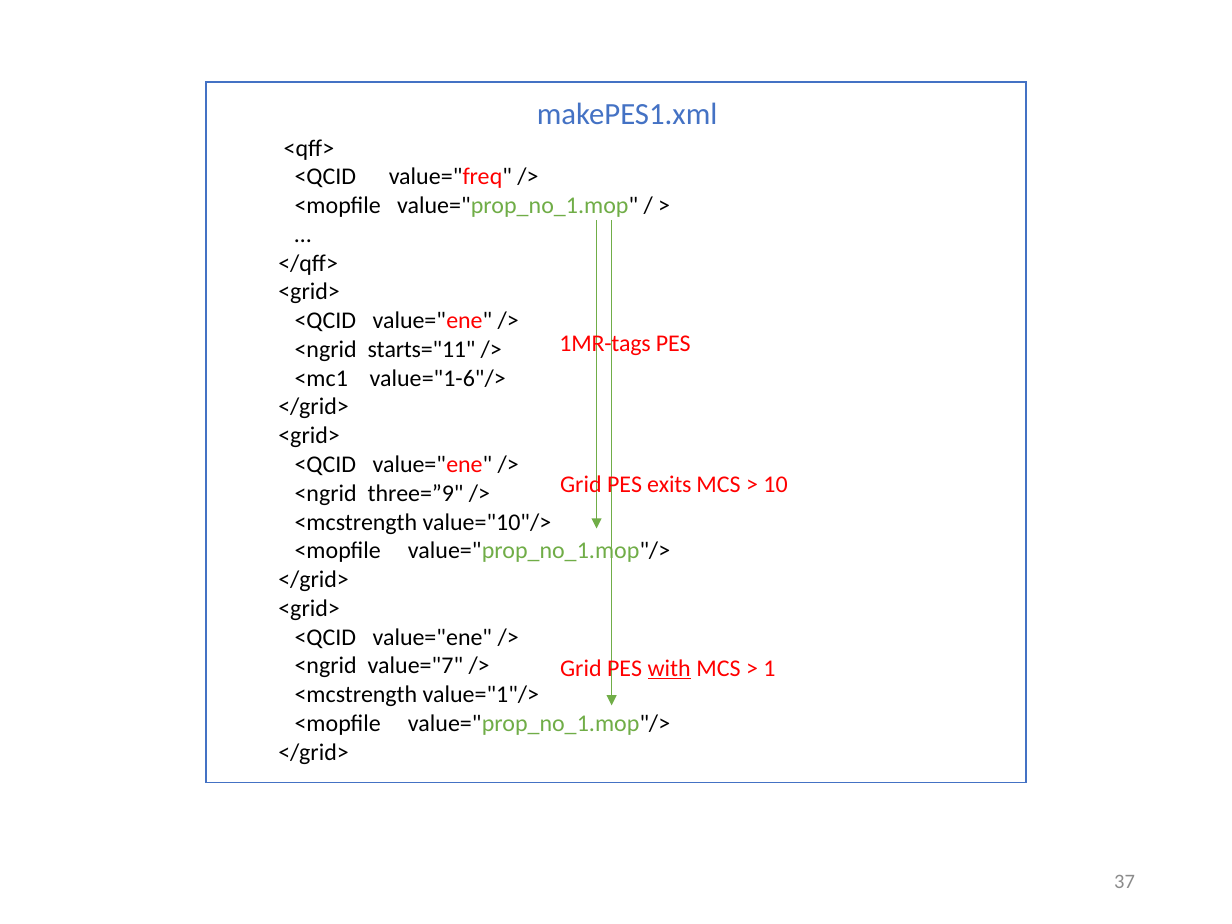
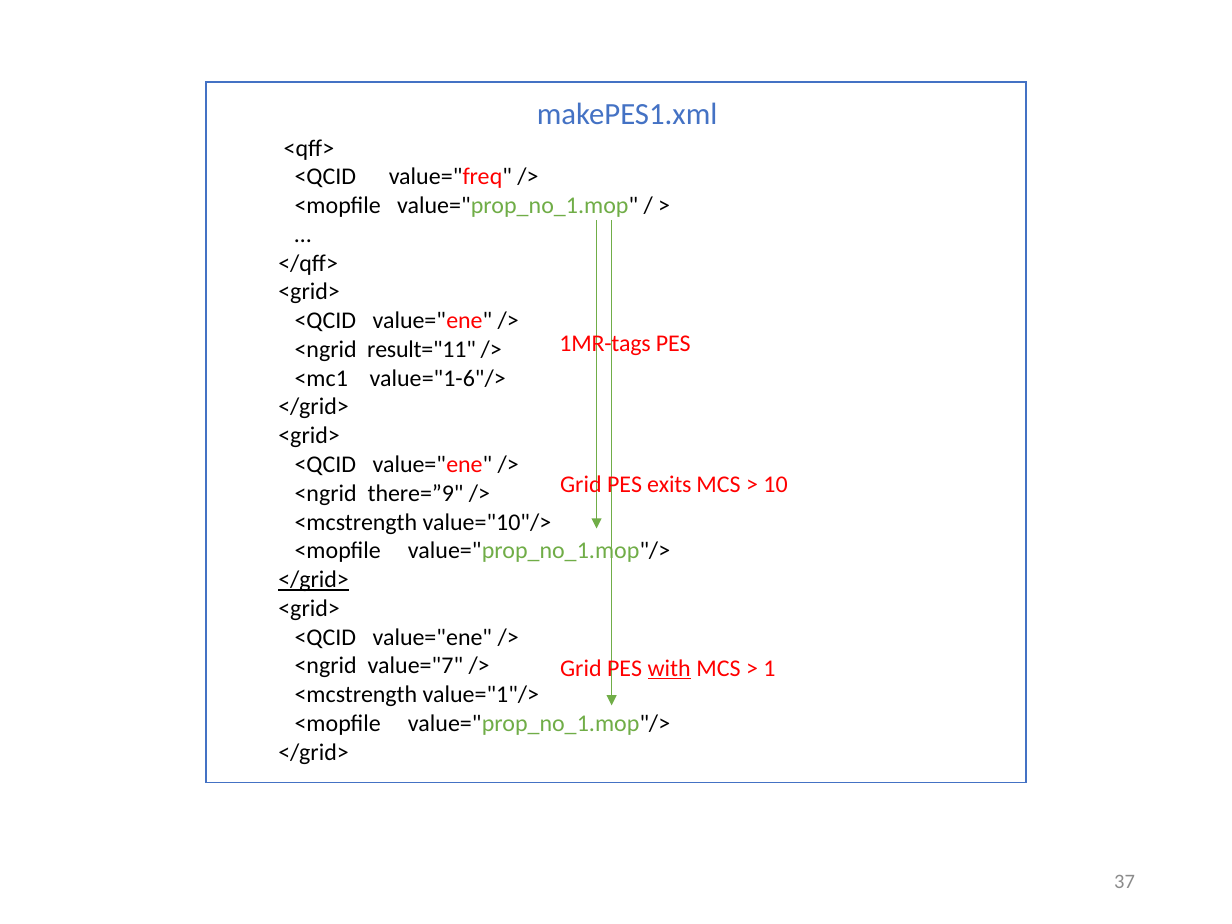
starts="11: starts="11 -> result="11 (422, 350)
three=”9: three=”9 -> there=”9 (416, 493)
</grid> underline: none -> present (314, 580)
